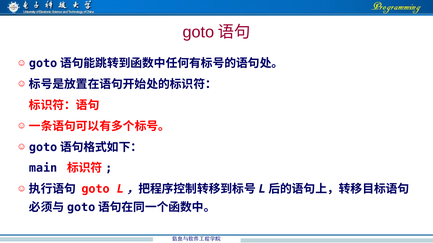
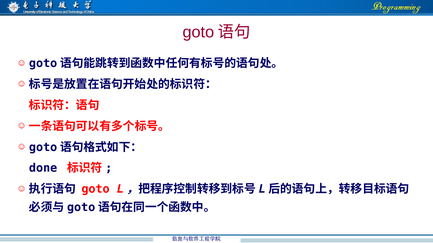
main: main -> done (43, 169)
